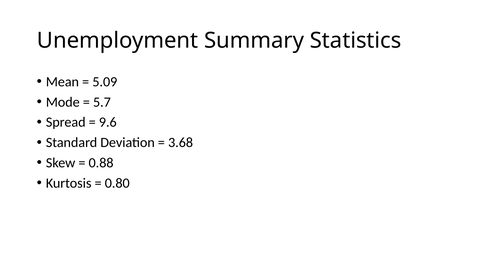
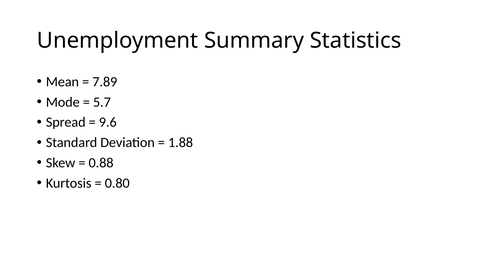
5.09: 5.09 -> 7.89 (105, 82)
3.68: 3.68 -> 1.88 (181, 142)
